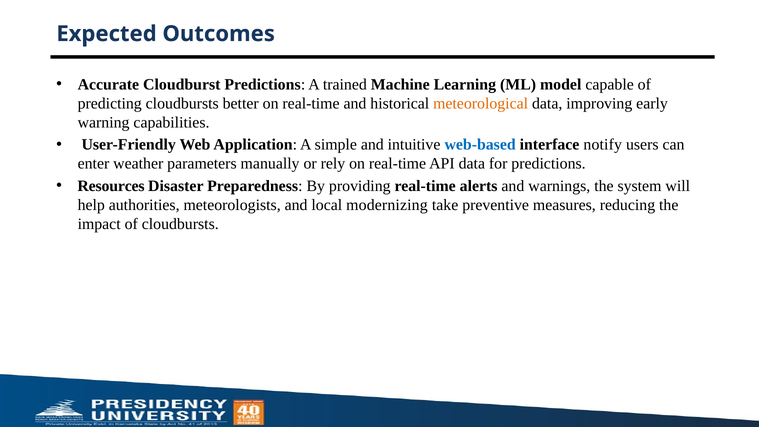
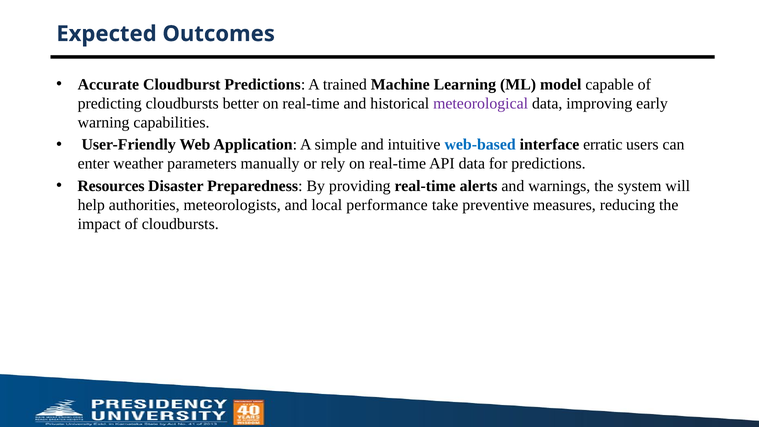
meteorological colour: orange -> purple (481, 104)
notify: notify -> erratic (603, 145)
modernizing: modernizing -> performance (387, 205)
